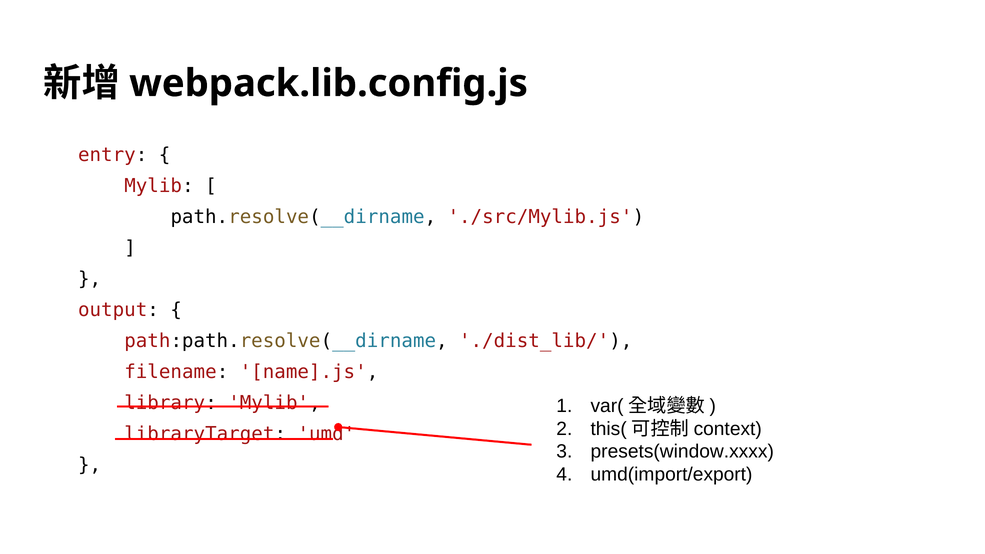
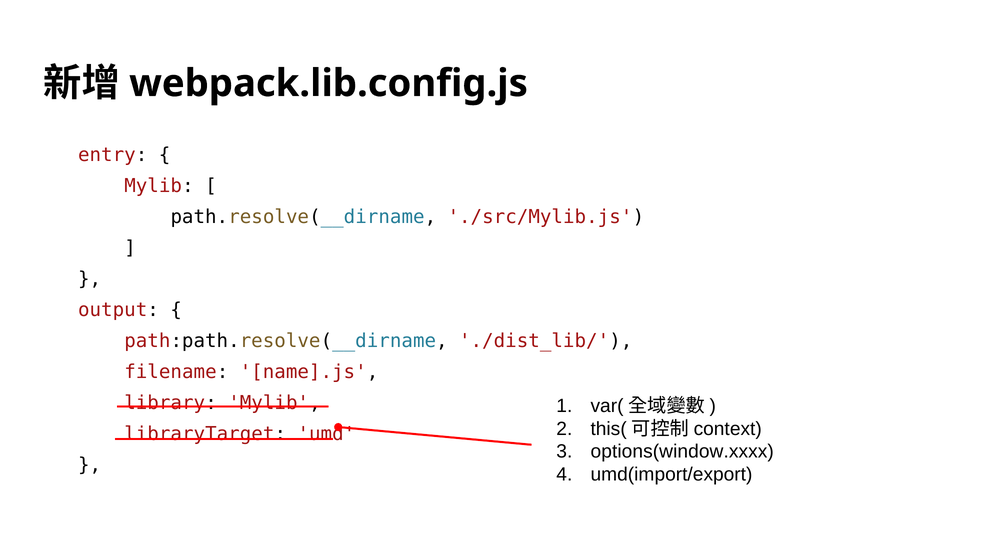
presets(window.xxxx: presets(window.xxxx -> options(window.xxxx (682, 452)
